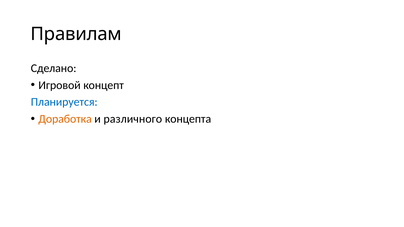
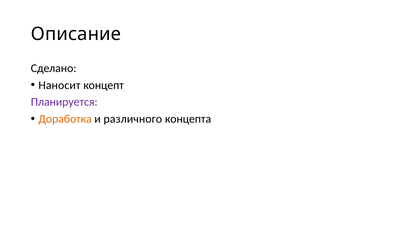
Правилам: Правилам -> Описание (76, 34)
Игровой: Игровой -> Наносит (59, 85)
Планируется colour: blue -> purple (64, 102)
